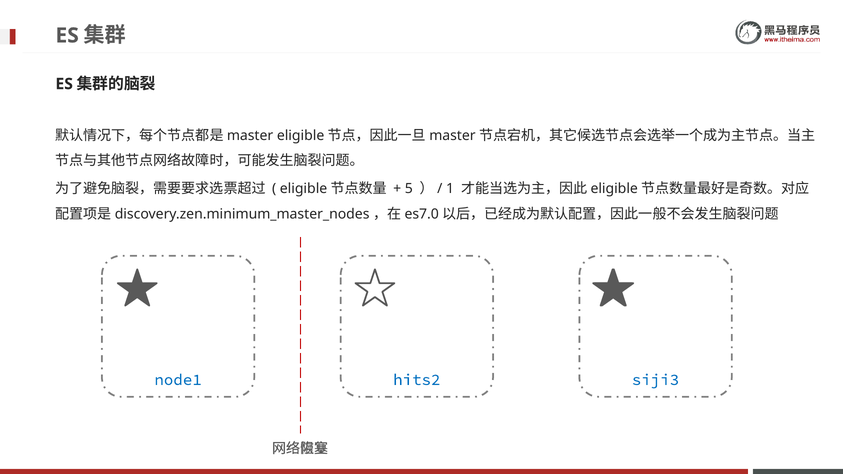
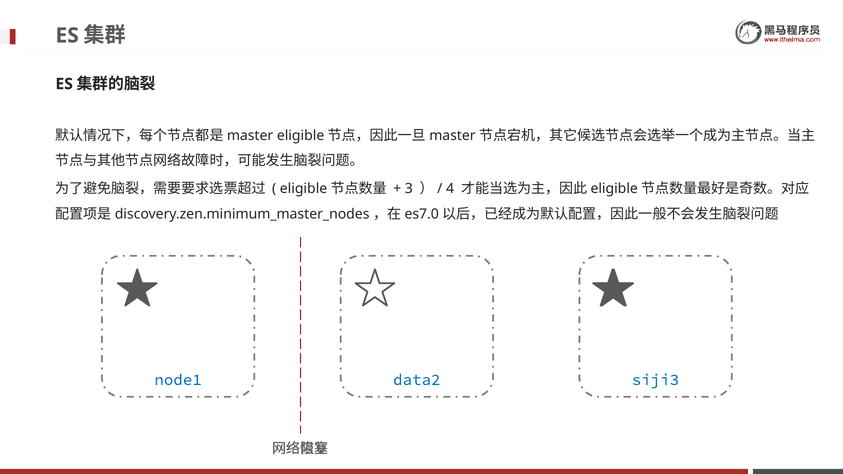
5: 5 -> 3 (409, 189)
1: 1 -> 4 (450, 189)
hits2: hits2 -> data2 (417, 380)
